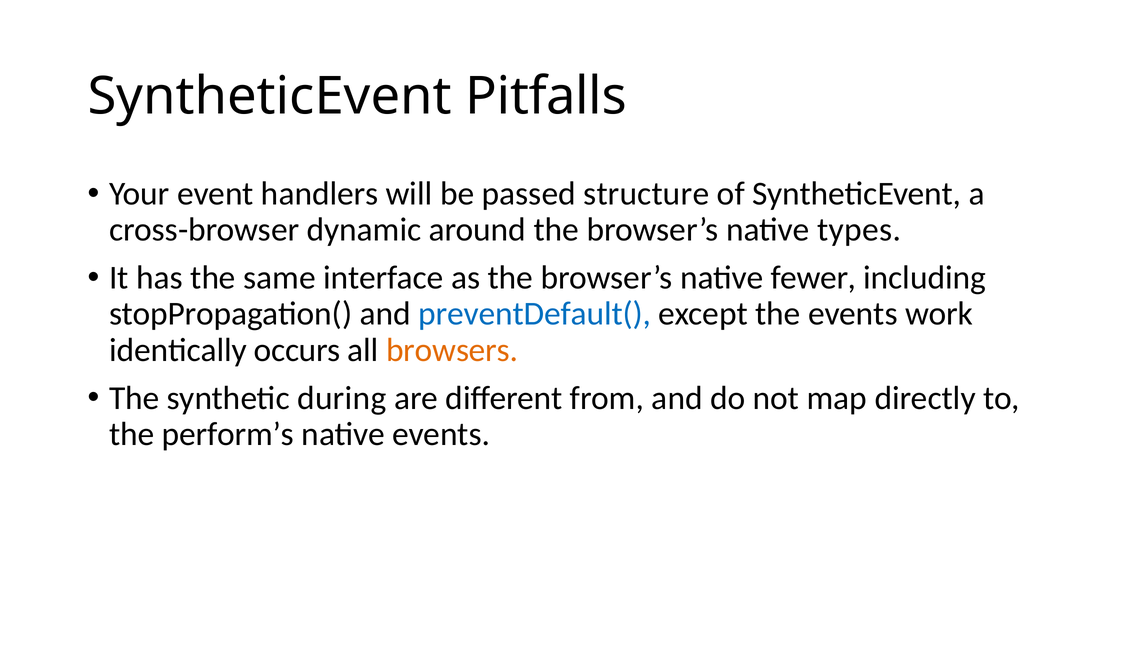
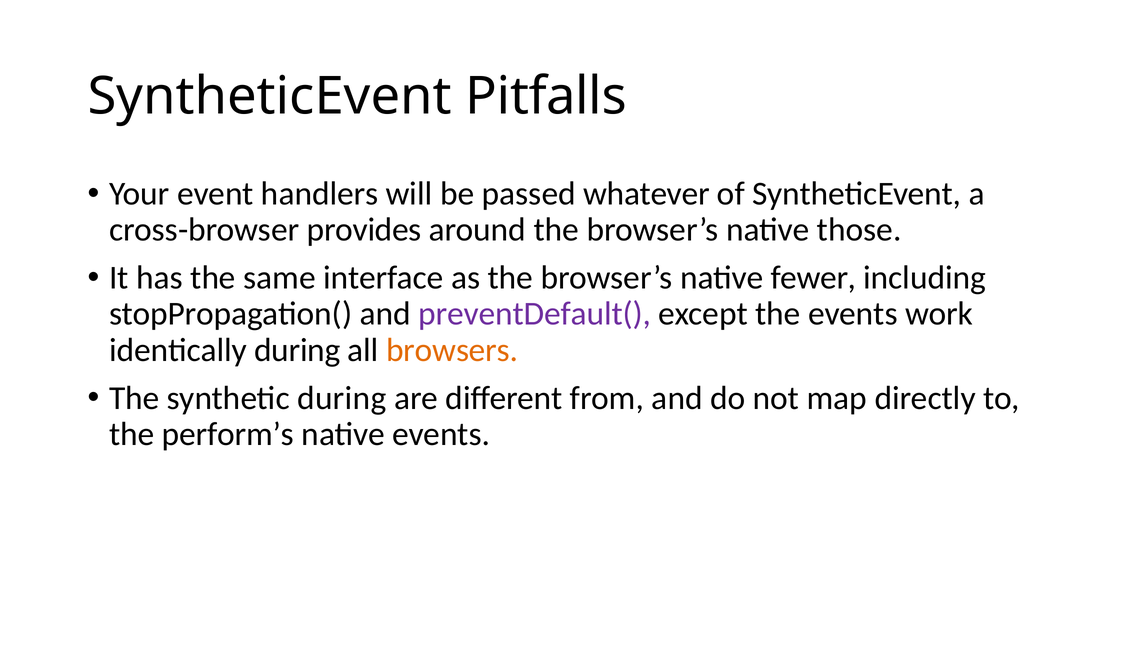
structure: structure -> whatever (646, 194)
dynamic: dynamic -> provides (364, 230)
types: types -> those (859, 230)
preventDefault( colour: blue -> purple (535, 314)
identically occurs: occurs -> during (297, 350)
